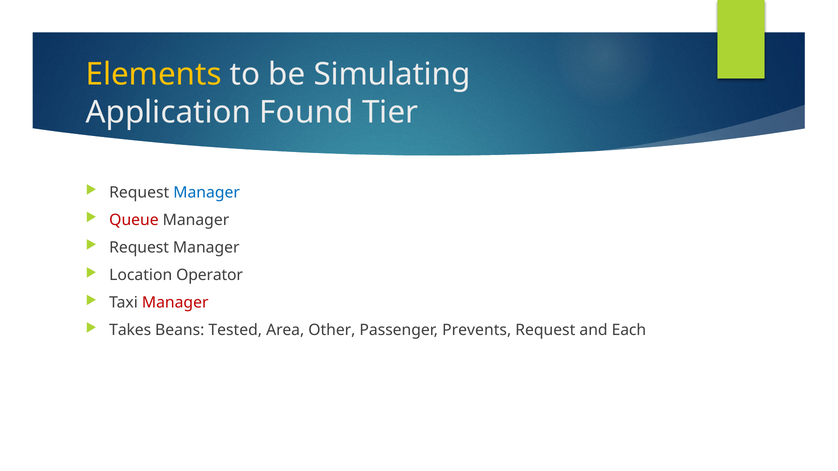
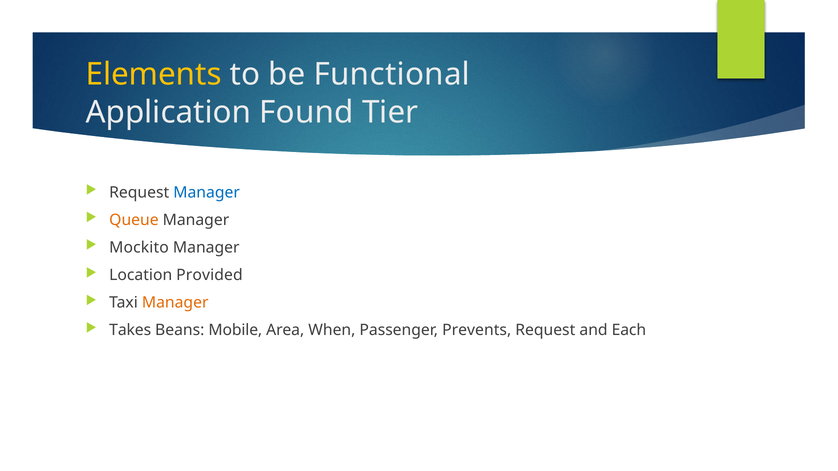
Simulating: Simulating -> Functional (392, 75)
Queue colour: red -> orange (134, 220)
Request: Request -> Mockito (139, 248)
Operator: Operator -> Provided (209, 275)
Manager colour: red -> orange (175, 303)
Tested: Tested -> Mobile (235, 331)
Other: Other -> When (332, 331)
